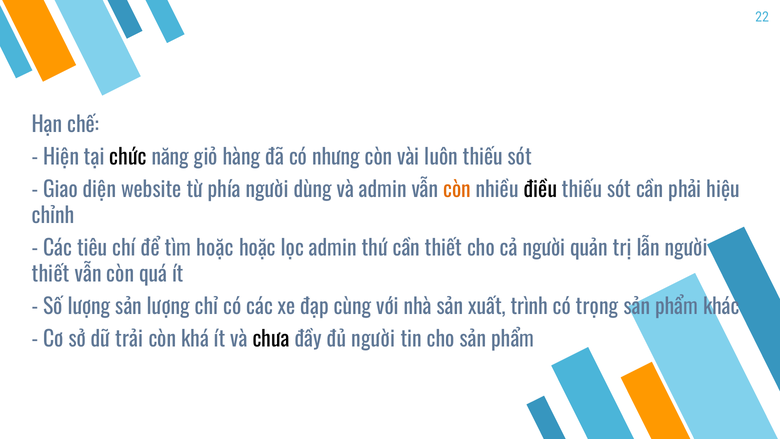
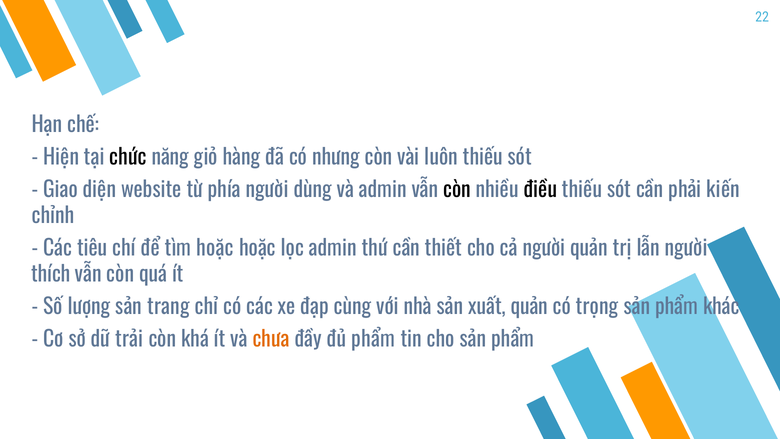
còn colour: orange -> black (457, 190)
hiệu: hiệu -> kiến (723, 190)
thiết: thiết -> thích (51, 275)
sản lượng: lượng -> trang (168, 307)
xuất trình: trình -> quản (529, 307)
chưa colour: black -> orange (271, 340)
đủ người: người -> phẩm (373, 340)
